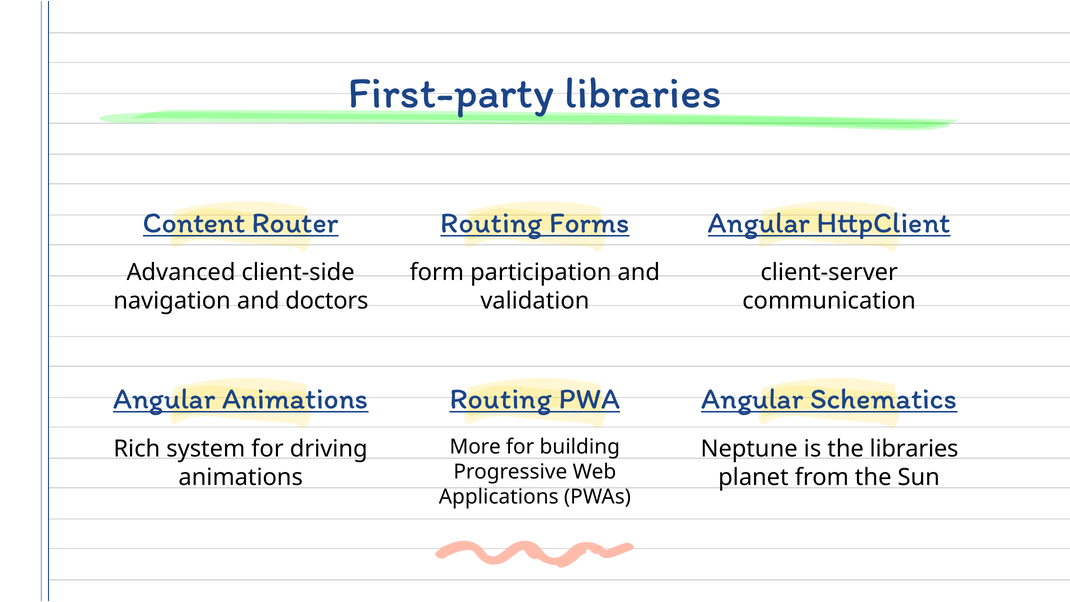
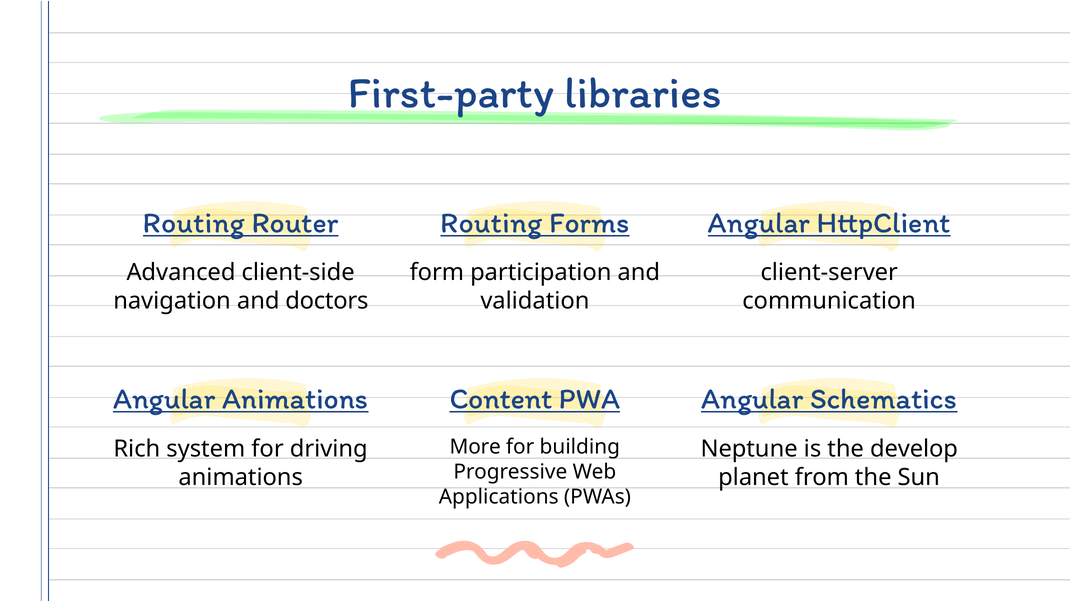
Content: Content -> Routing (194, 223)
Routing: Routing -> Content (501, 399)
the libraries: libraries -> develop (914, 449)
